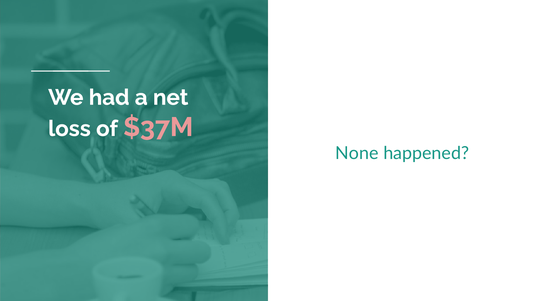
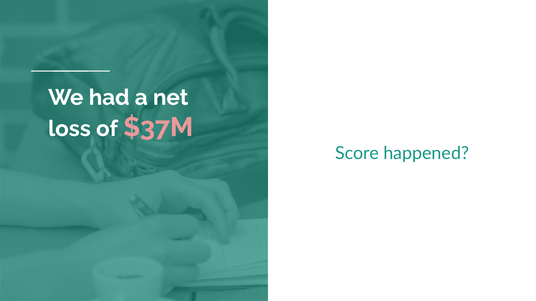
None: None -> Score (357, 154)
